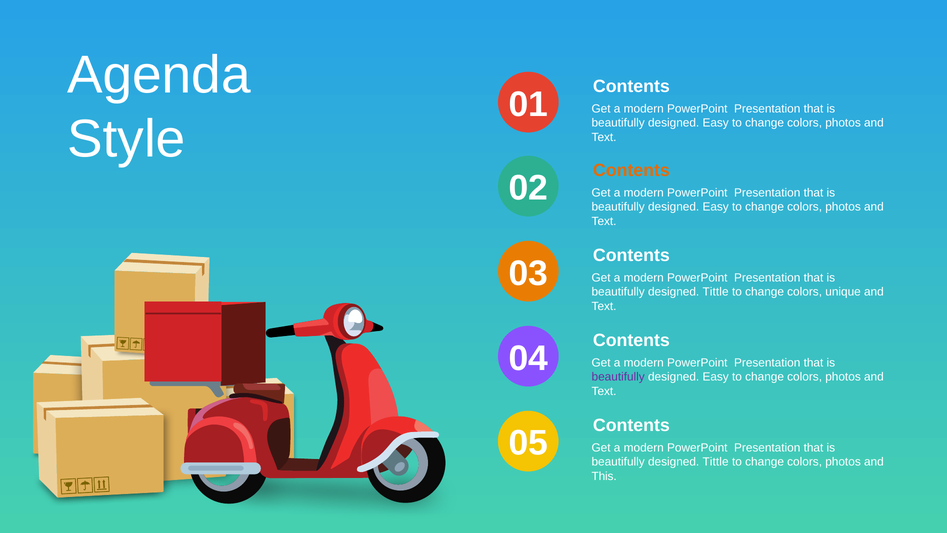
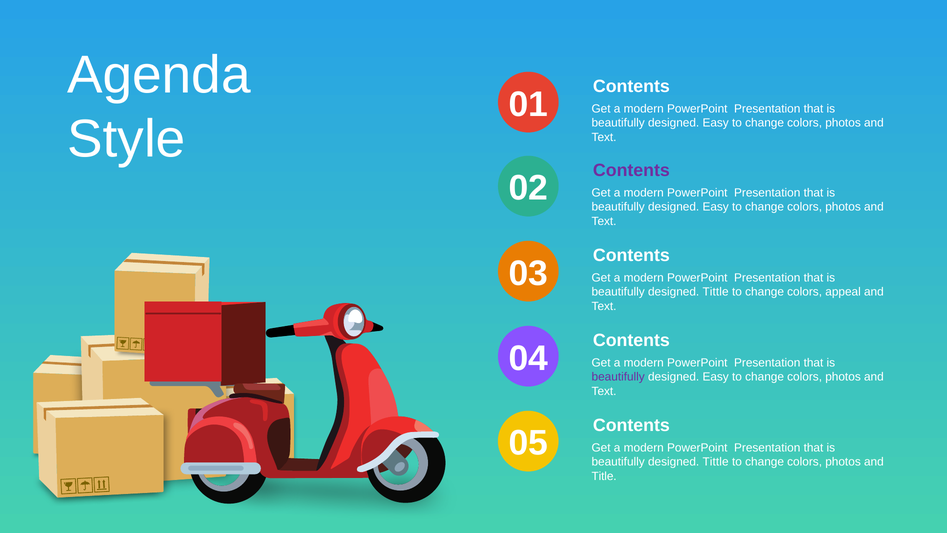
Contents colour: orange -> purple (631, 170)
unique: unique -> appeal (843, 292)
This: This -> Title (604, 476)
